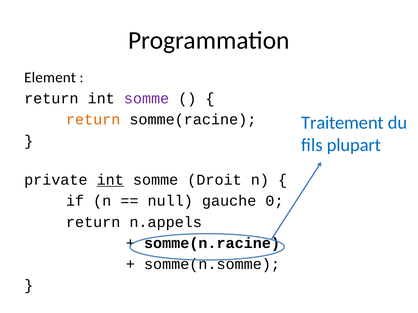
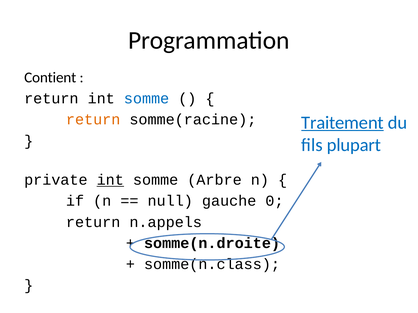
Element: Element -> Contient (50, 78)
somme colour: purple -> blue (147, 99)
Traitement underline: none -> present (343, 123)
Droit: Droit -> Arbre (215, 180)
somme(n.racine: somme(n.racine -> somme(n.droite (212, 243)
somme(n.somme: somme(n.somme -> somme(n.class (212, 265)
